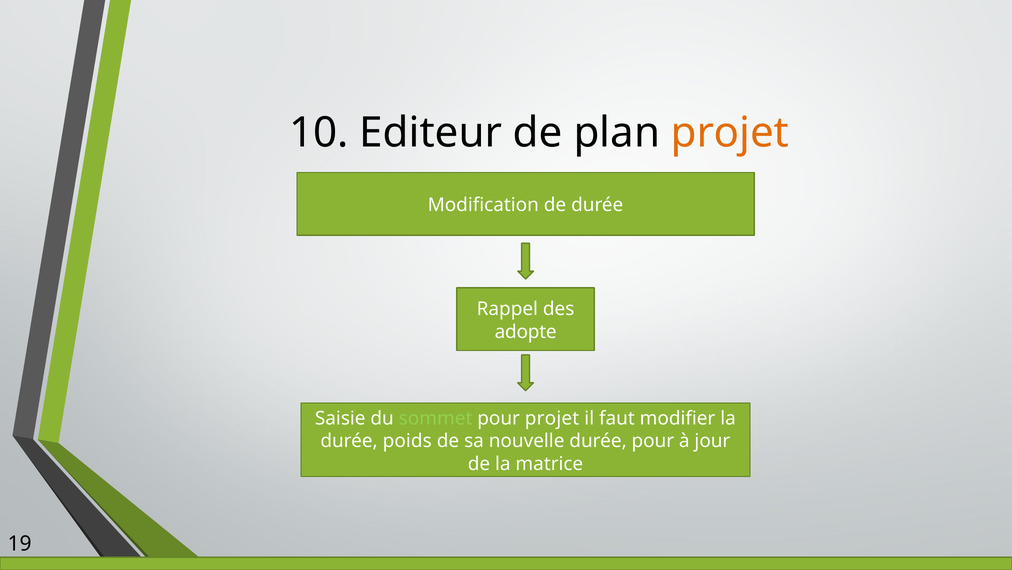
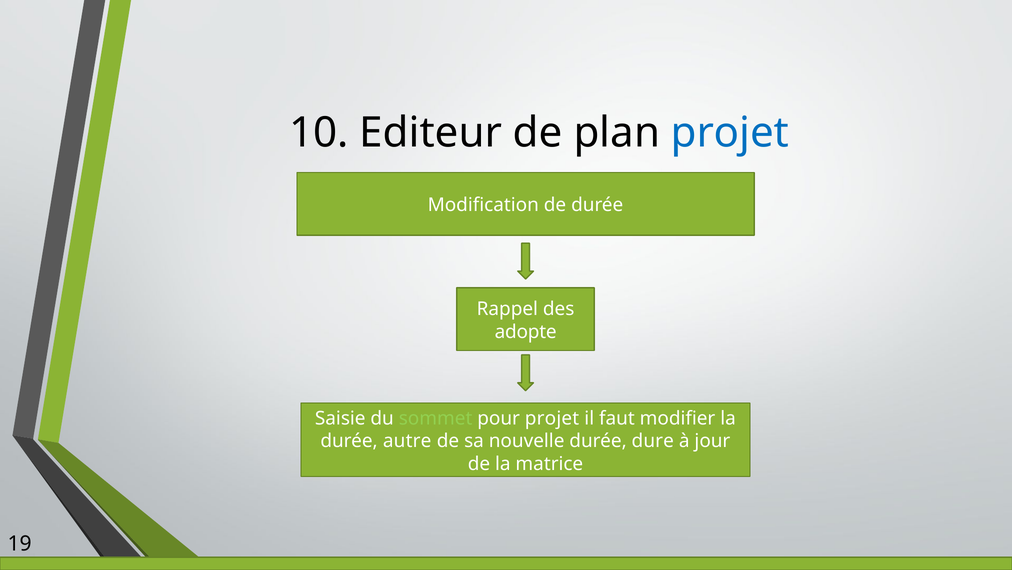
projet colour: orange -> blue (730, 133)
poids: poids -> autre (407, 441)
durée pour: pour -> dure (653, 441)
